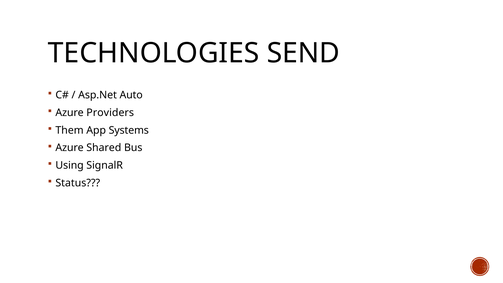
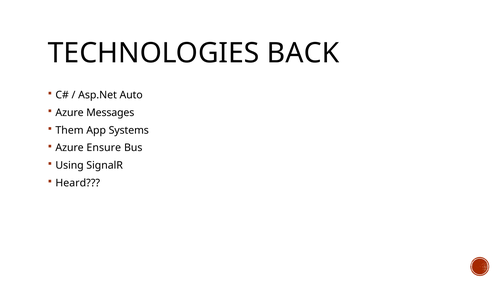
SEND: SEND -> BACK (303, 53)
Providers: Providers -> Messages (110, 113)
Shared: Shared -> Ensure (104, 148)
Status: Status -> Heard (78, 183)
